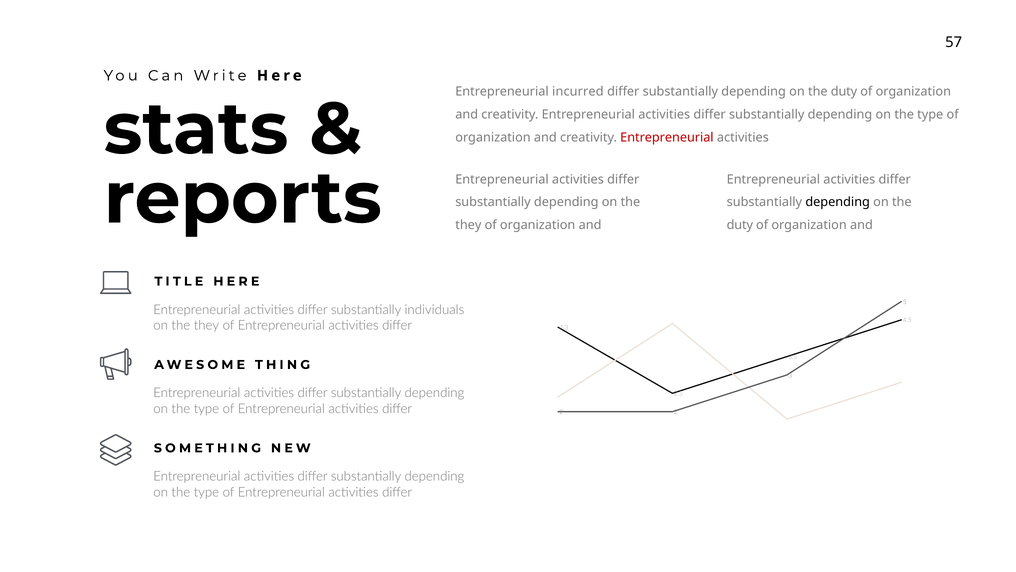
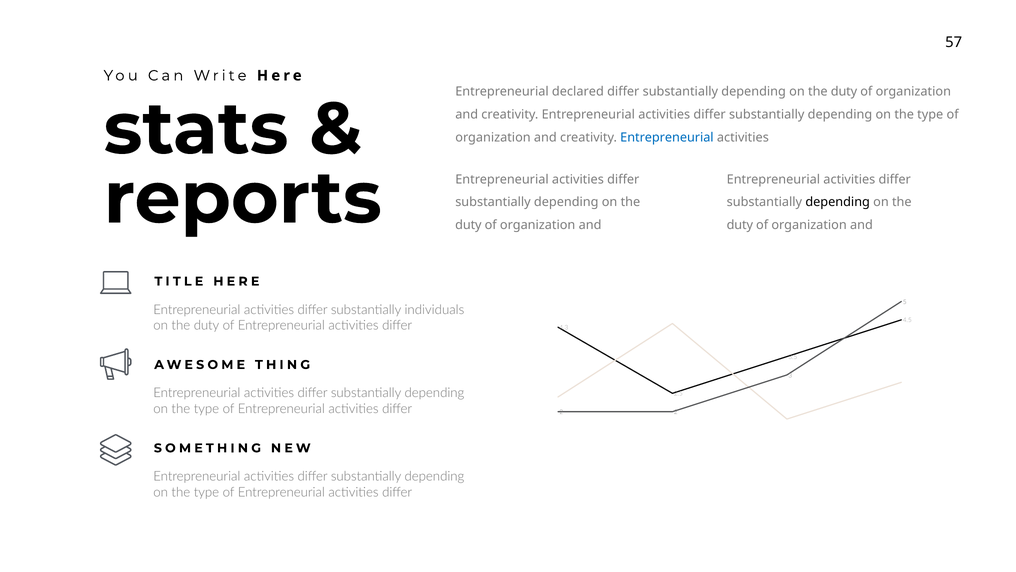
incurred: incurred -> declared (578, 92)
Entrepreneurial colour: red -> blue (667, 137)
they: they -> duty (468, 225)
they: they -> duty (206, 325)
